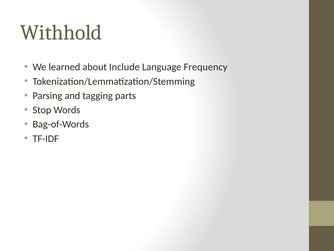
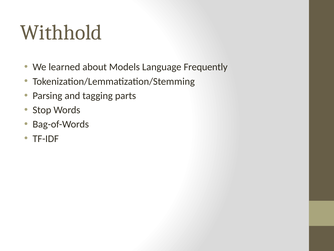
Include: Include -> Models (124, 67)
Frequency: Frequency -> Frequently (206, 67)
